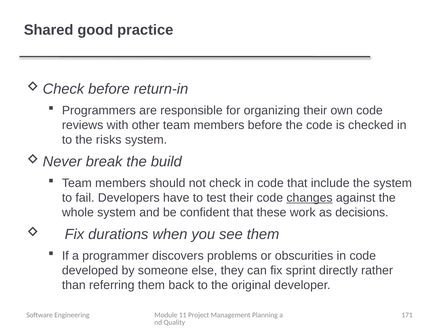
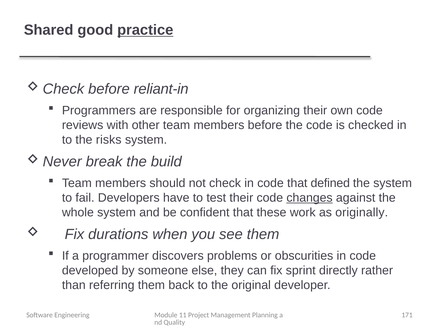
practice underline: none -> present (145, 30)
return-in: return-in -> reliant-in (161, 89)
include: include -> defined (330, 183)
decisions: decisions -> originally (362, 212)
